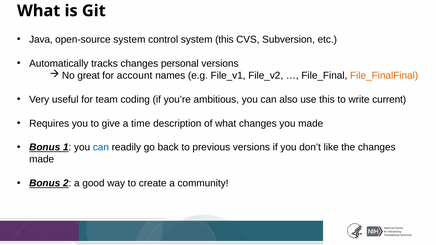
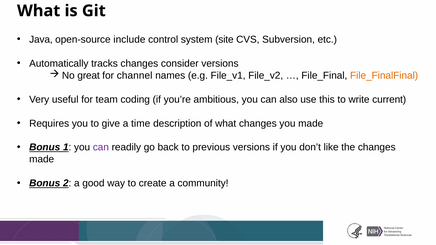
open-source system: system -> include (129, 40)
system this: this -> site (224, 40)
personal: personal -> consider (180, 64)
account: account -> channel (135, 76)
can colour: blue -> purple (101, 147)
